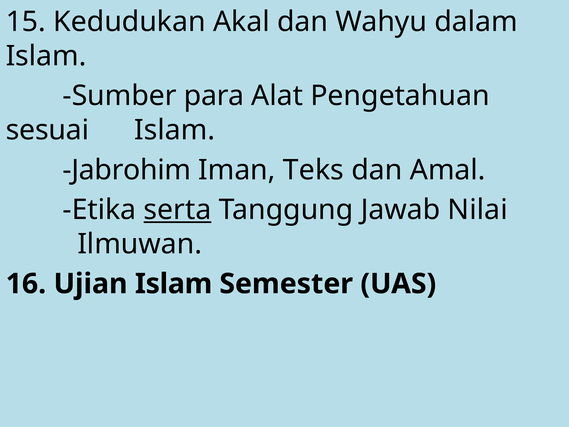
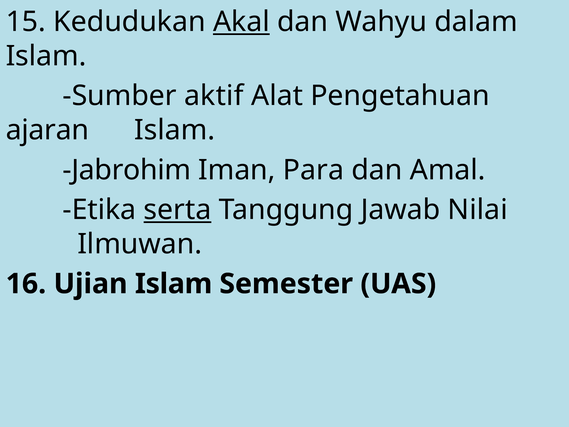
Akal underline: none -> present (241, 22)
para: para -> aktif (214, 96)
sesuai: sesuai -> ajaran (47, 130)
Teks: Teks -> Para (313, 170)
